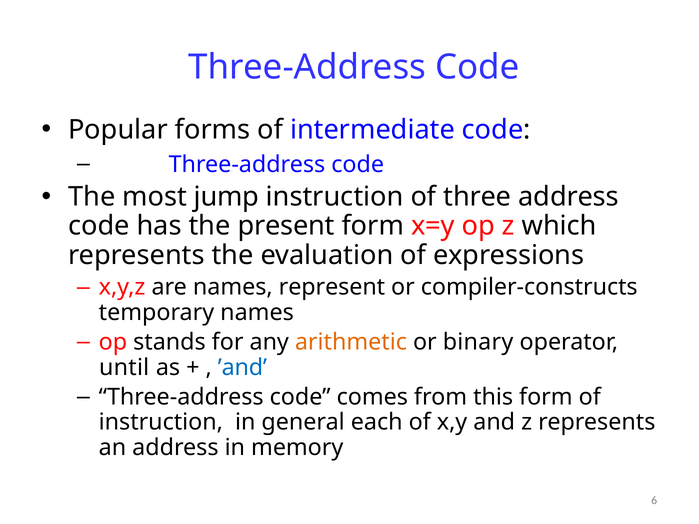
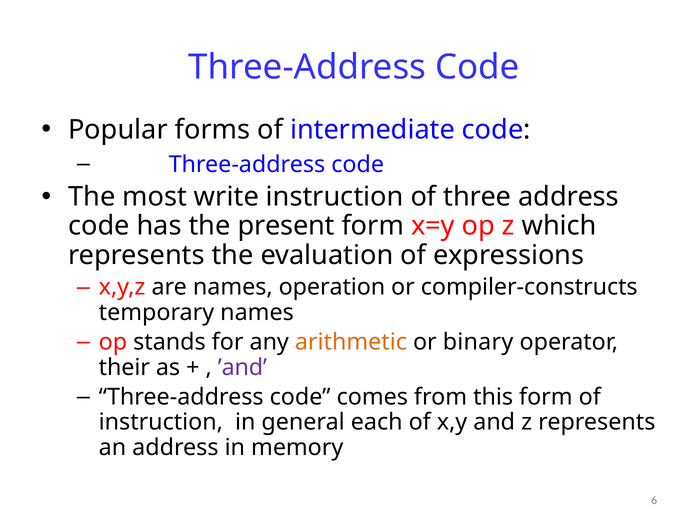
jump: jump -> write (226, 197)
represent: represent -> operation (332, 287)
until: until -> their (124, 368)
’and colour: blue -> purple (242, 368)
